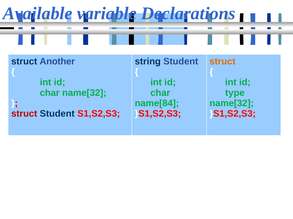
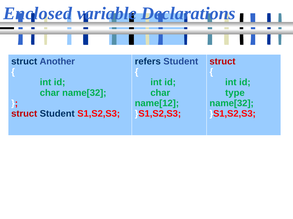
Available: Available -> Enclosed (38, 13)
string: string -> refers (148, 62)
struct colour: orange -> red (222, 62)
name[84: name[84 -> name[12 (157, 104)
